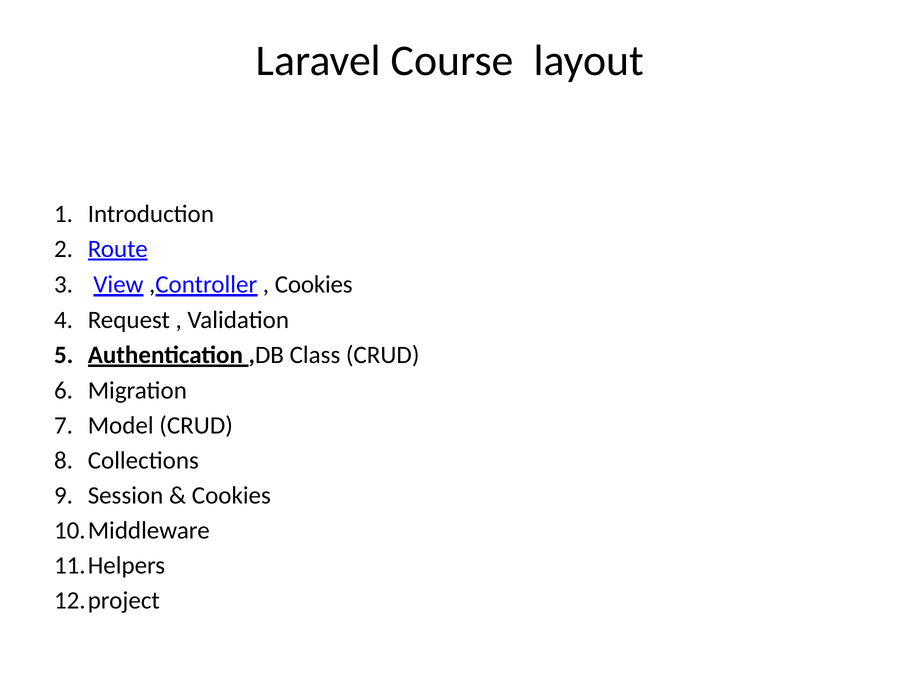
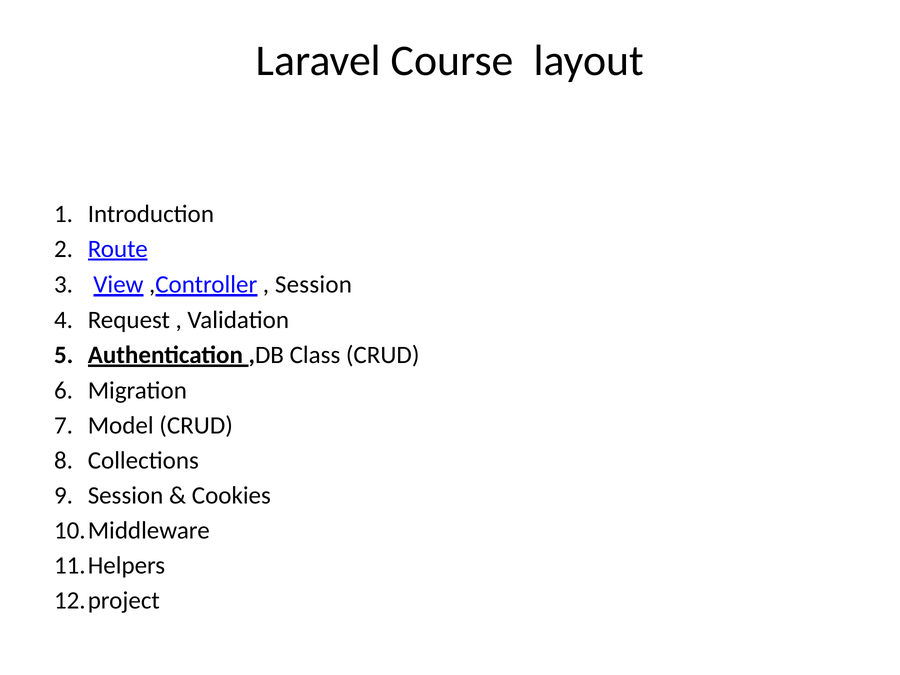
Cookies: Cookies -> Session (313, 284)
